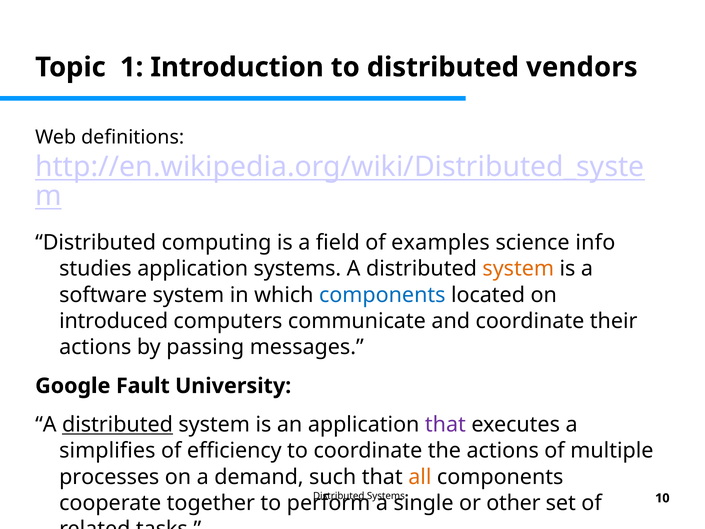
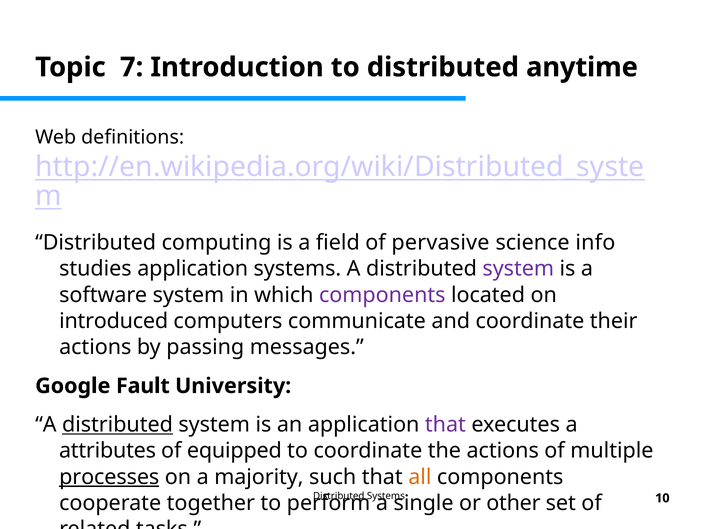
1: 1 -> 7 (132, 67)
vendors: vendors -> anytime (582, 67)
examples: examples -> pervasive (440, 243)
system colour: orange -> purple (518, 269)
components colour: blue -> purple (382, 295)
simplifies: simplifies -> attributes (107, 451)
efficiency: efficiency -> equipped (234, 451)
processes underline: none -> present (109, 477)
demand: demand -> majority (259, 477)
